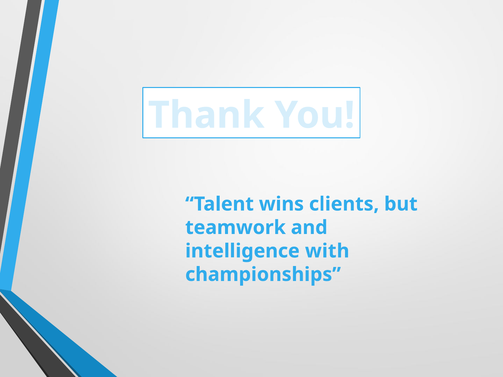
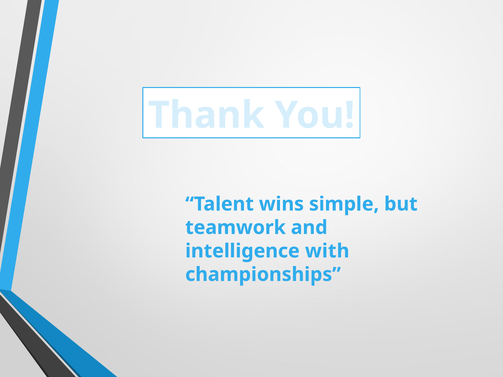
clients: clients -> simple (344, 204)
